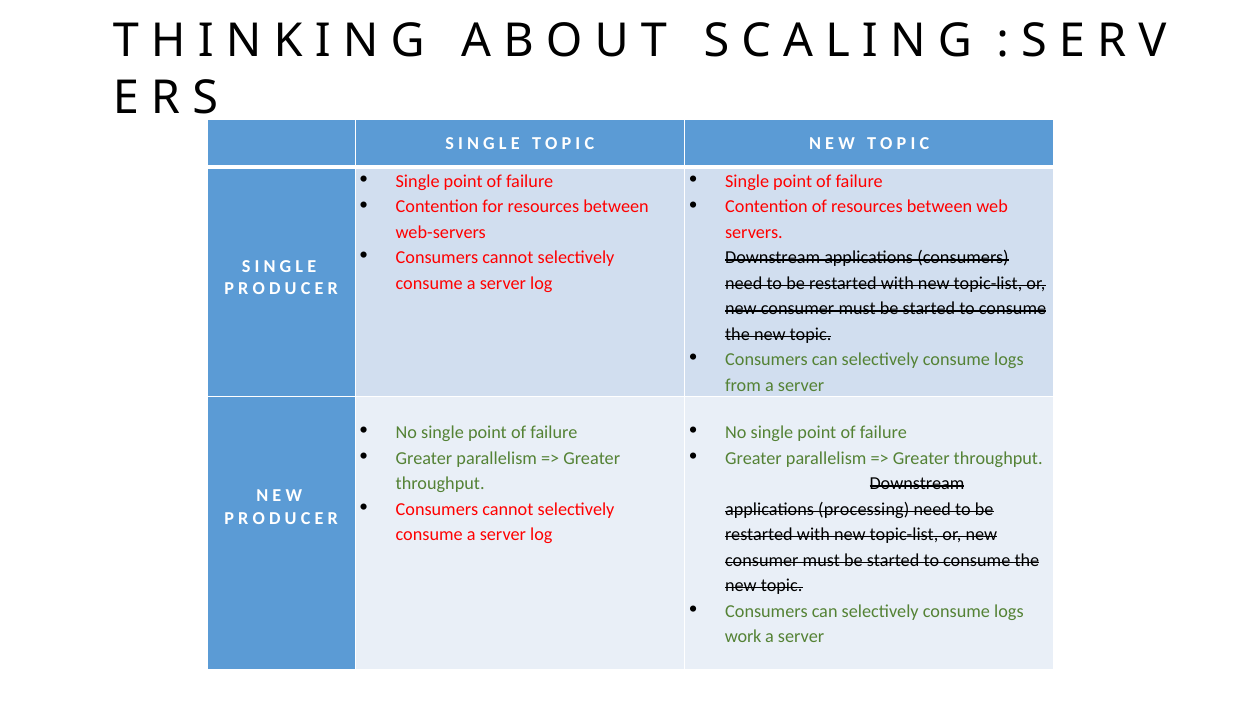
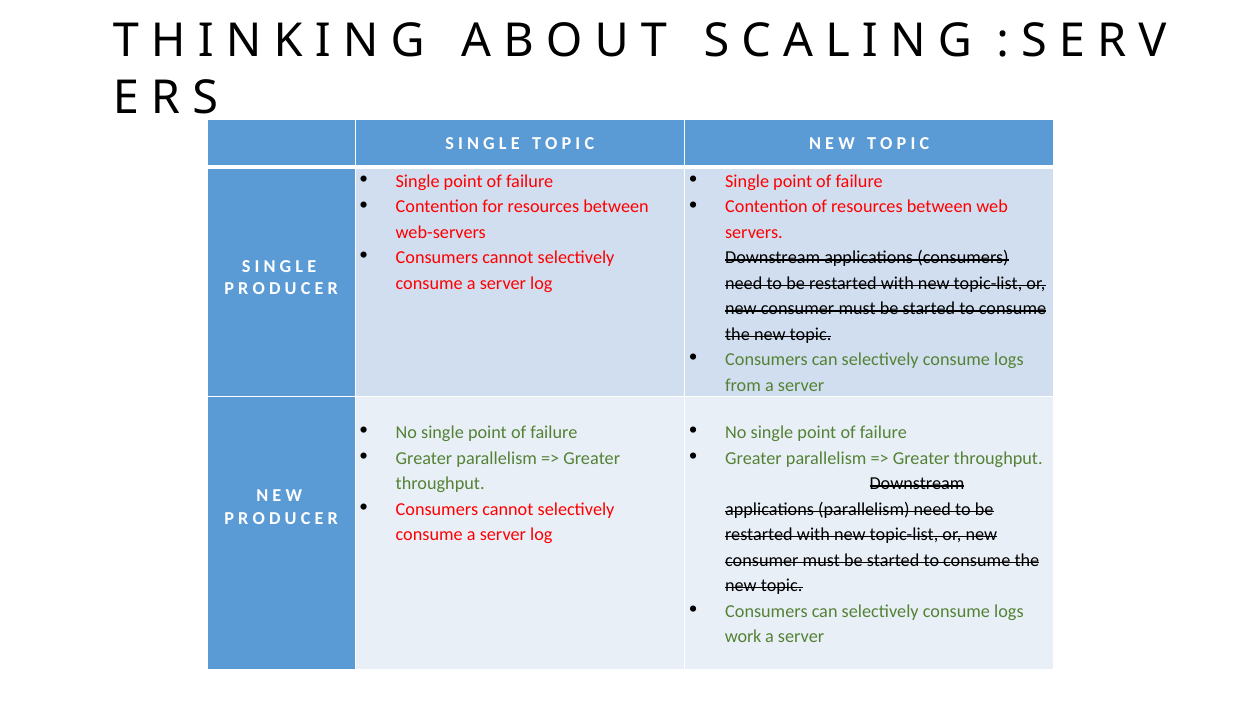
applications processing: processing -> parallelism (864, 510)
